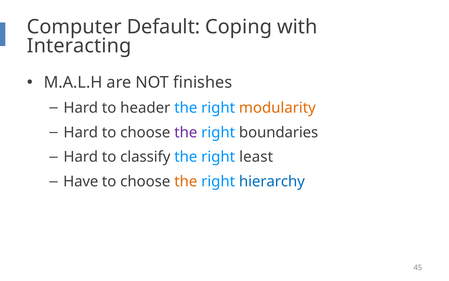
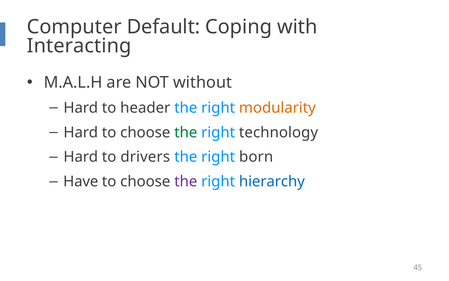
finishes: finishes -> without (203, 83)
the colour: purple -> green (186, 132)
boundaries: boundaries -> technology (279, 132)
classify: classify -> drivers (145, 157)
least: least -> born (256, 157)
the colour: orange -> purple (186, 181)
